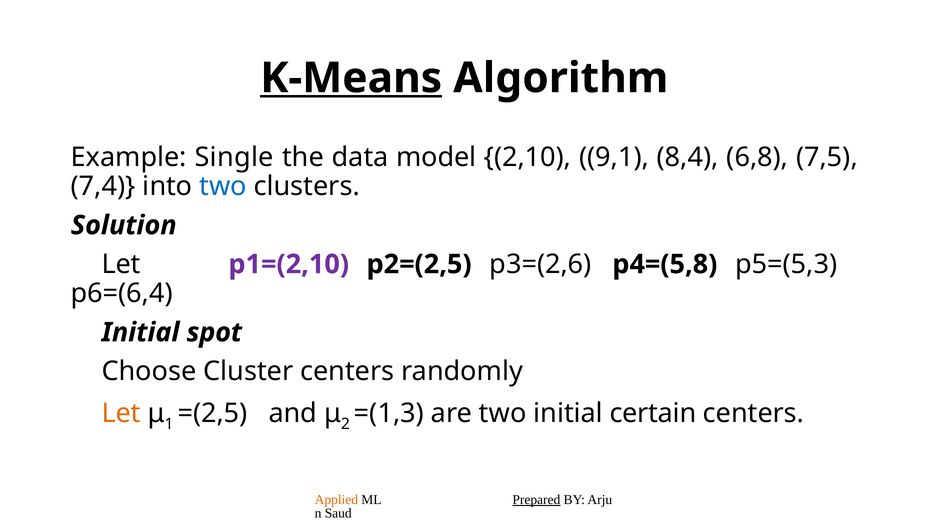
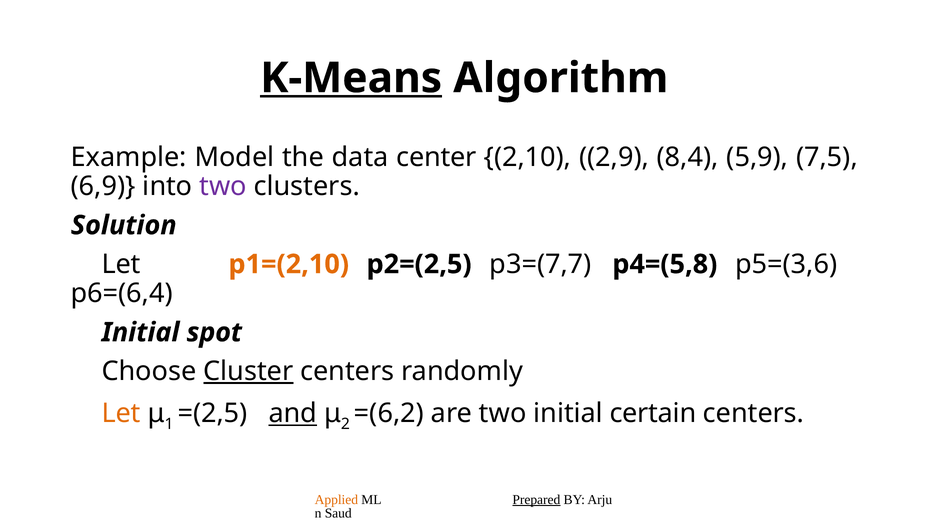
Single: Single -> Model (234, 157)
model: model -> center (436, 157)
9,1: 9,1 -> 2,9 (614, 157)
6,8: 6,8 -> 5,9 (757, 157)
7,4: 7,4 -> 6,9 (103, 186)
two colour: blue -> purple (223, 186)
p1=(2,10 colour: purple -> orange (289, 264)
p3=(2,6: p3=(2,6 -> p3=(7,7 (540, 264)
p5=(5,3: p5=(5,3 -> p5=(3,6 (786, 264)
Cluster underline: none -> present (248, 371)
and underline: none -> present (293, 413)
=(1,3: =(1,3 -> =(6,2 (389, 413)
